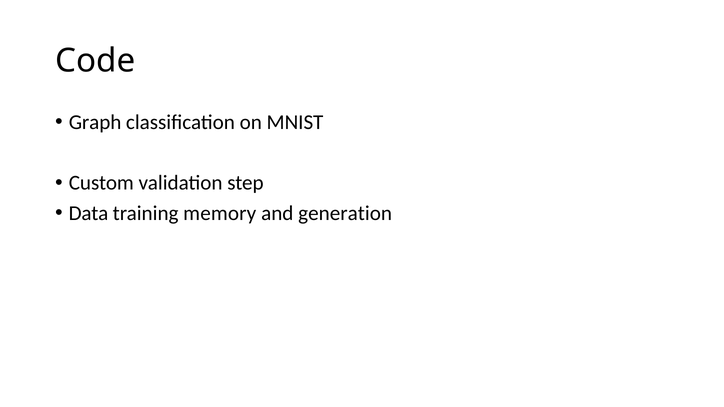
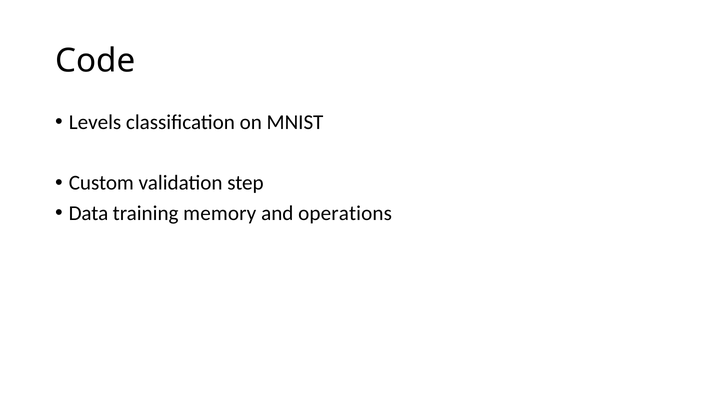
Graph: Graph -> Levels (95, 122)
generation: generation -> operations (345, 213)
